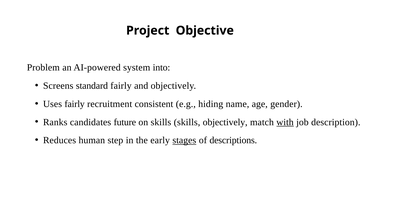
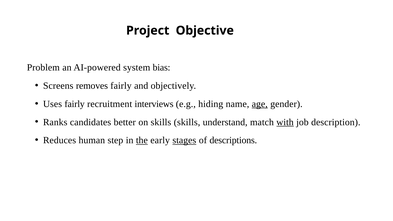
into: into -> bias (162, 67)
standard: standard -> removes (92, 86)
consistent: consistent -> interviews (154, 104)
age underline: none -> present (260, 104)
future: future -> better (125, 122)
skills objectively: objectively -> understand (225, 122)
the underline: none -> present (142, 140)
